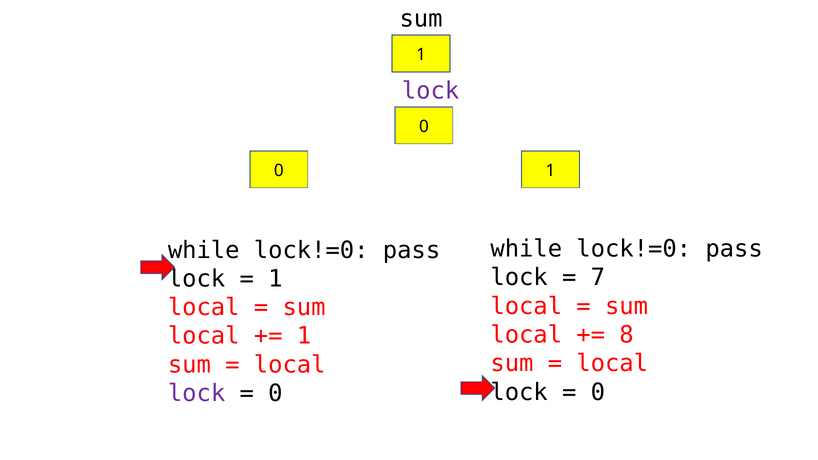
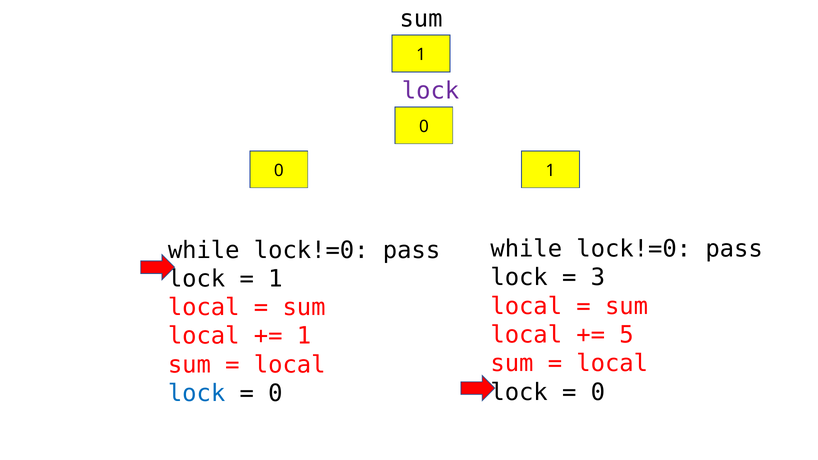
7: 7 -> 3 (598, 278)
8: 8 -> 5 (627, 335)
lock colour: purple -> blue (197, 393)
